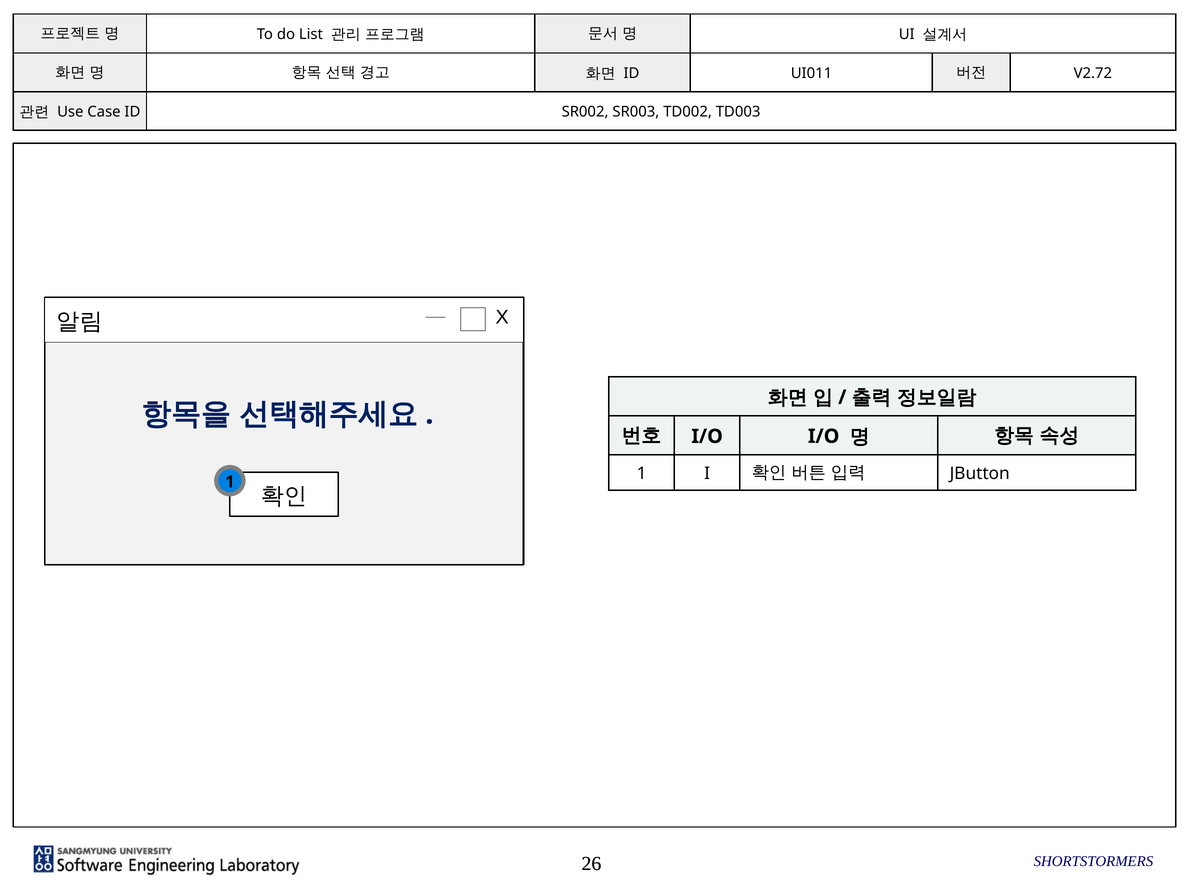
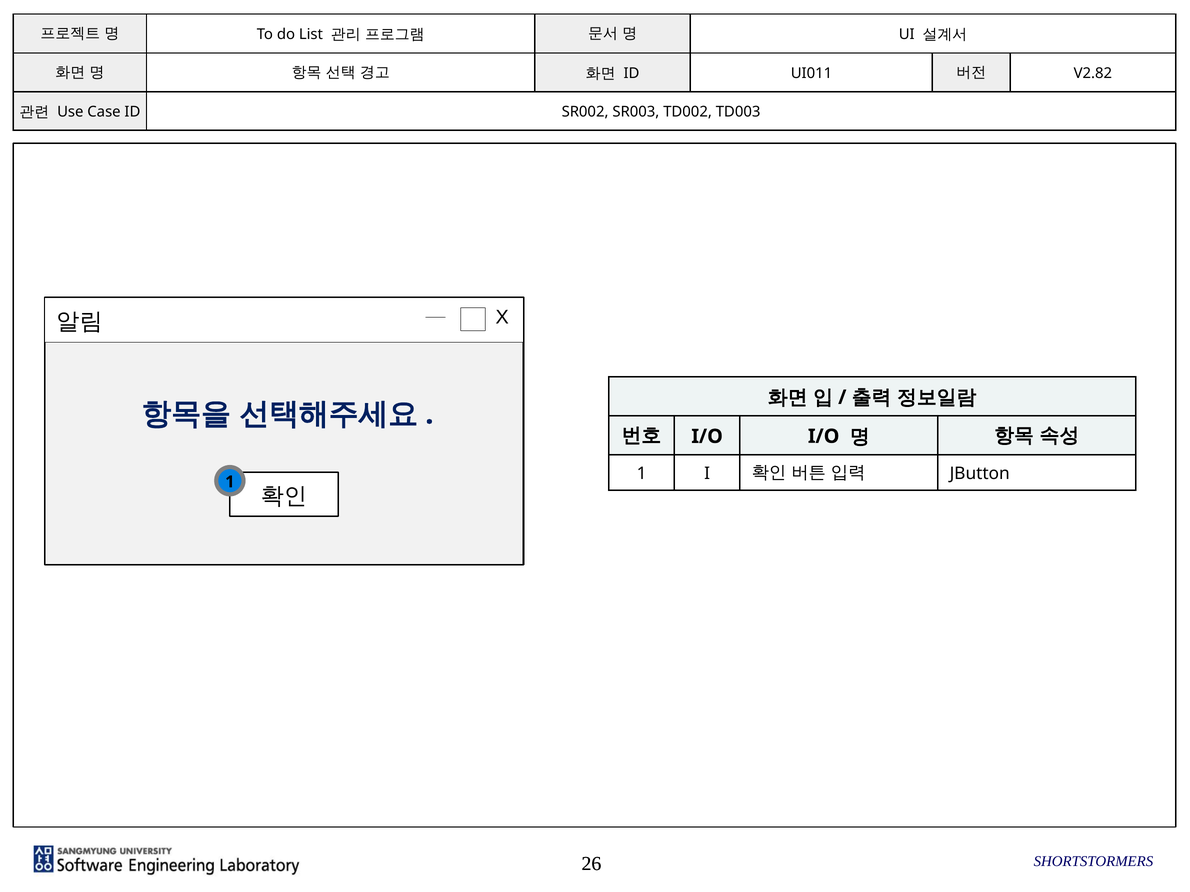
V2.72: V2.72 -> V2.82 (1093, 73)
